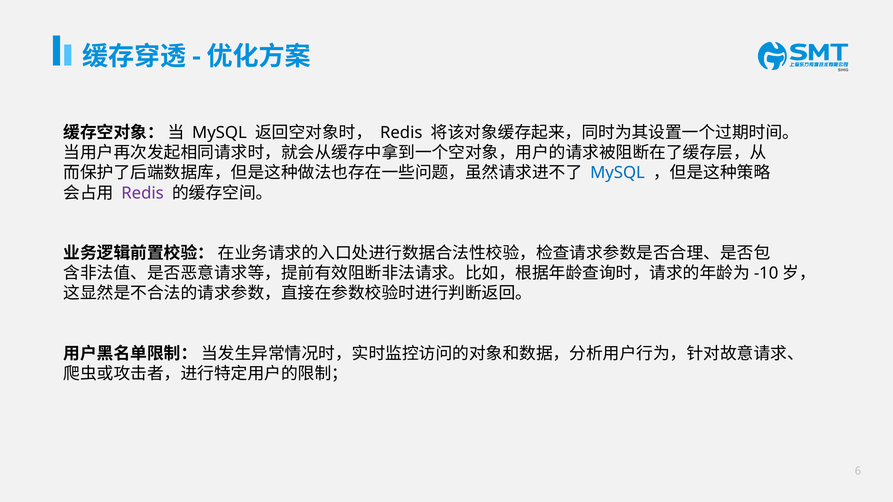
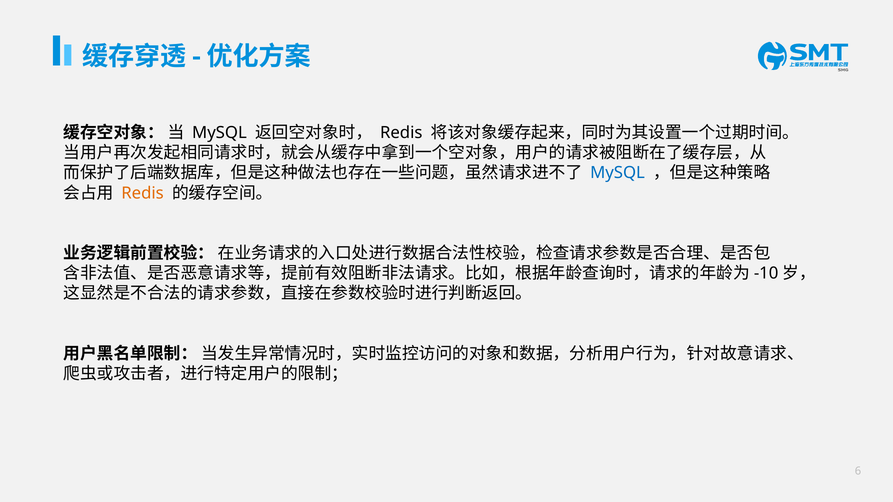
Redis colour: purple -> orange (143, 193)
